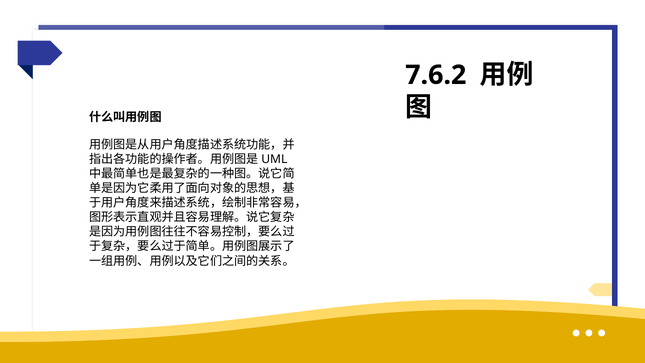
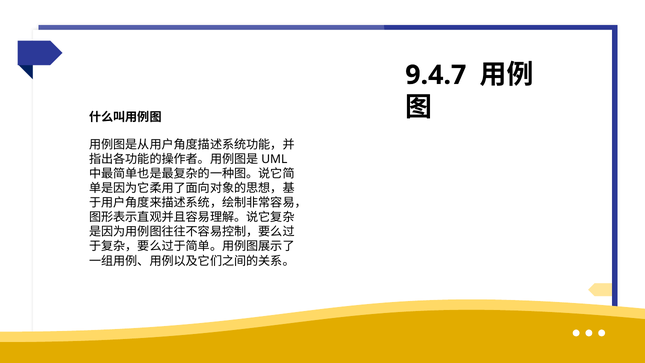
7.6.2: 7.6.2 -> 9.4.7 (436, 75)
